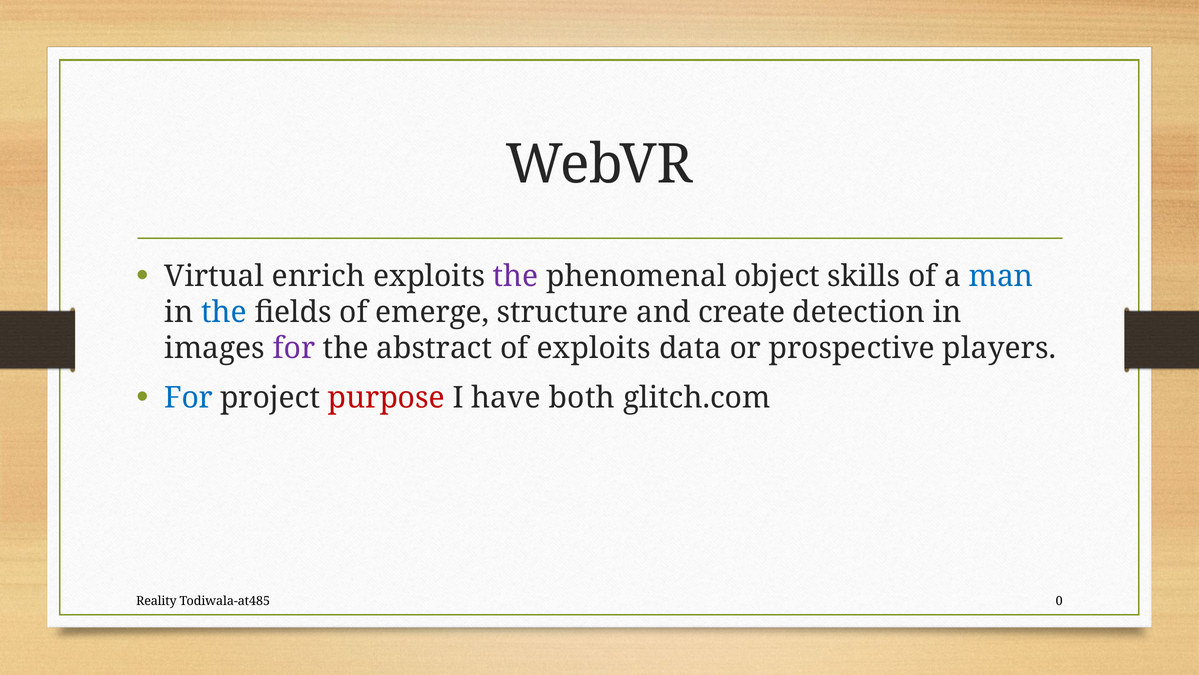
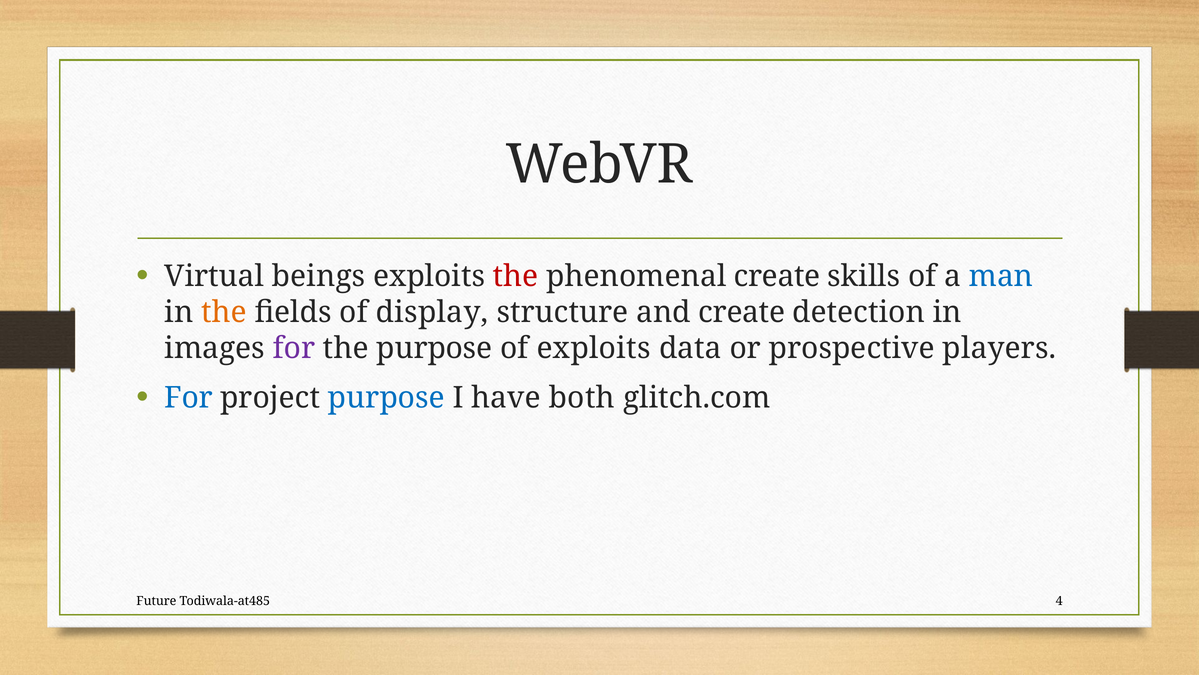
enrich: enrich -> beings (319, 276)
the colour: purple -> red (516, 276)
phenomenal object: object -> create (777, 276)
the colour: blue -> orange (224, 312)
emerge: emerge -> display (432, 312)
the abstract: abstract -> purpose (434, 348)
purpose colour: red -> blue (386, 397)
Reality: Reality -> Future (156, 601)
0: 0 -> 4 (1059, 601)
